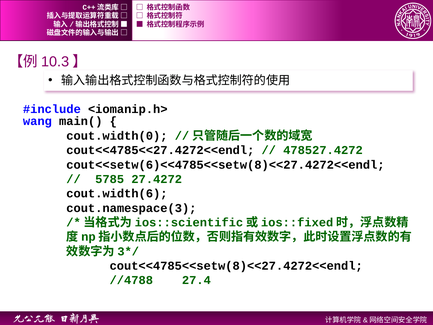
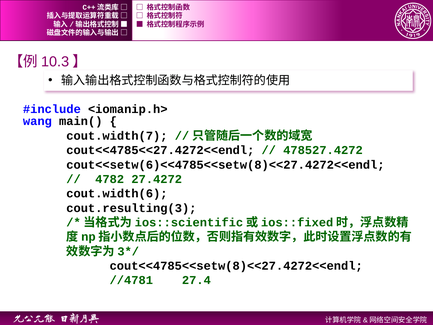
cout.width(0: cout.width(0 -> cout.width(7 (117, 136)
5785: 5785 -> 4782 (110, 179)
cout.namespace(3: cout.namespace(3 -> cout.resulting(3 (131, 208)
//4788: //4788 -> //4781 (131, 280)
